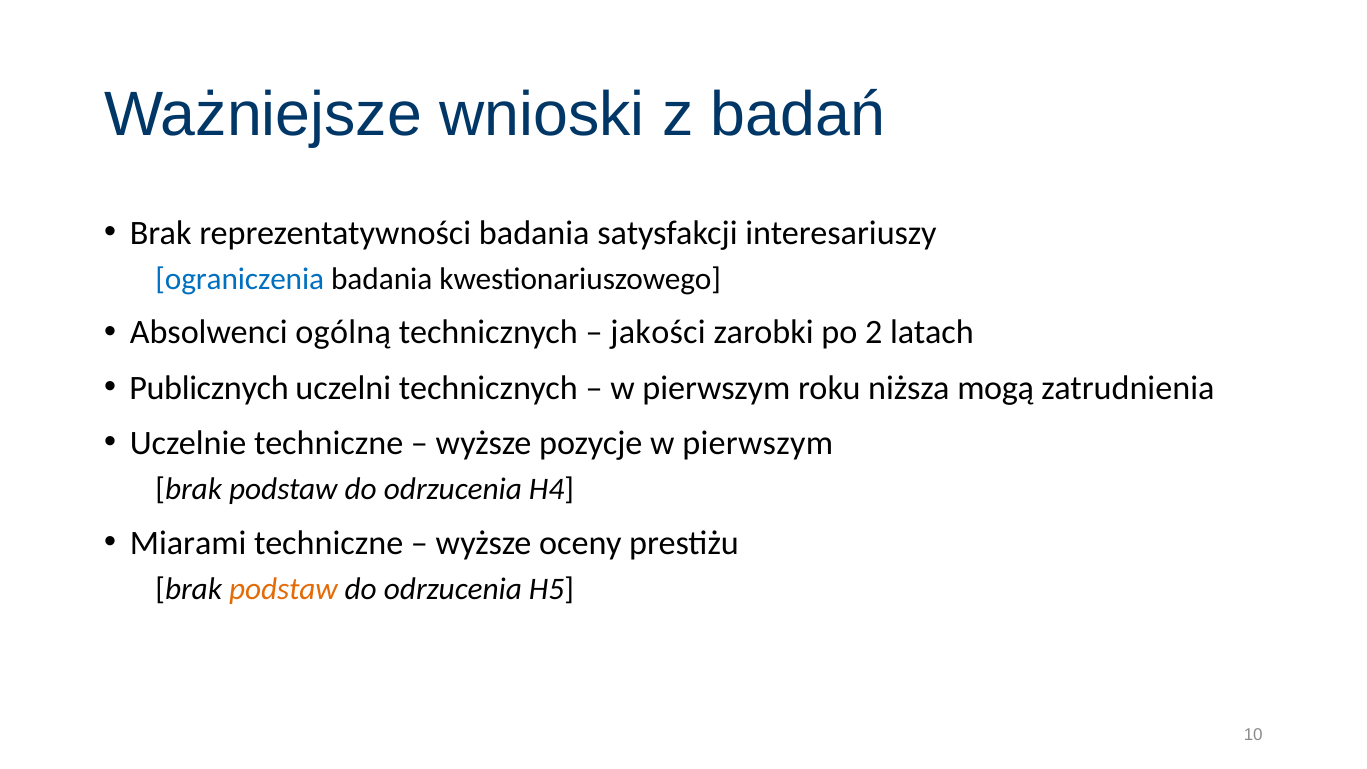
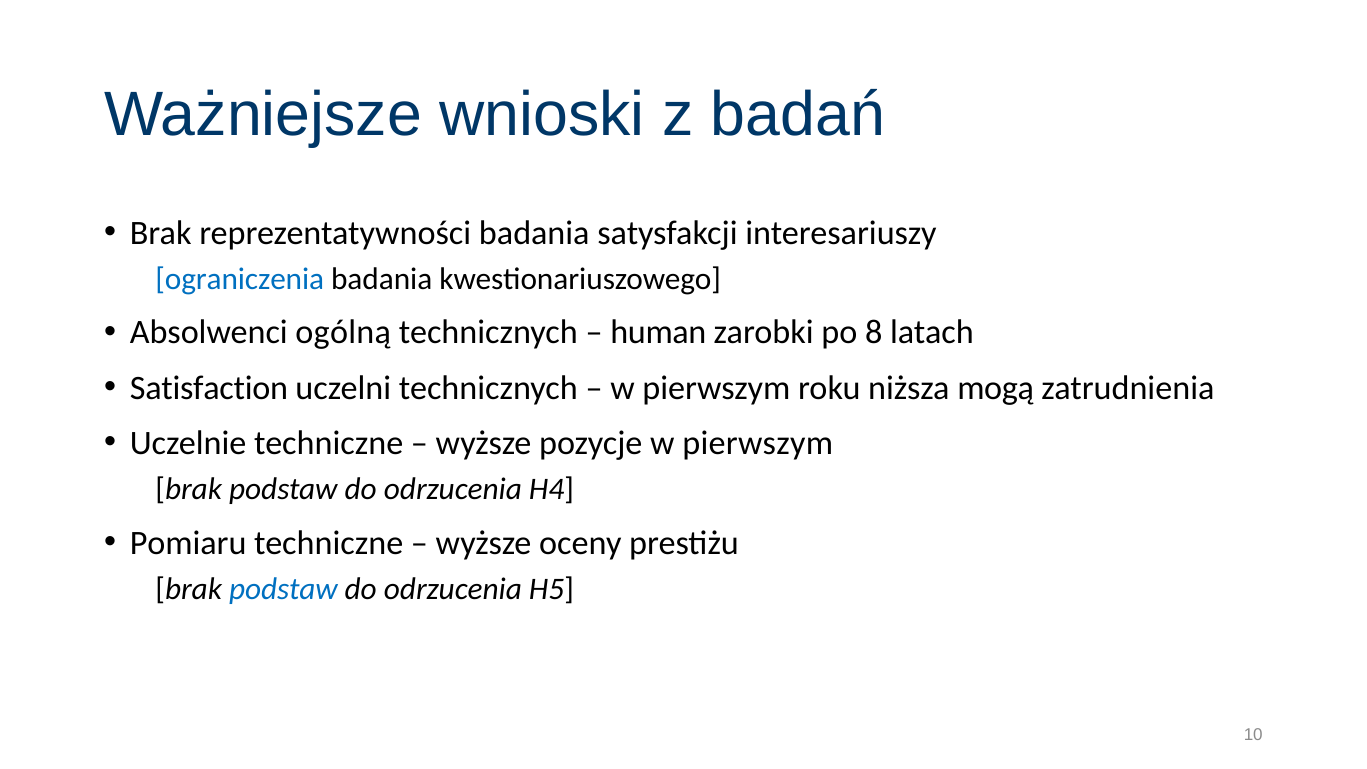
jakości: jakości -> human (658, 333)
2: 2 -> 8 (874, 333)
Publicznych: Publicznych -> Satisfaction (209, 388)
Miarami: Miarami -> Pomiaru (188, 543)
podstaw colour: orange -> blue (283, 589)
